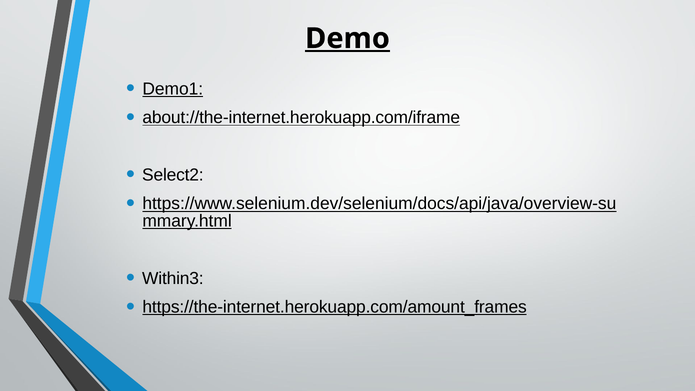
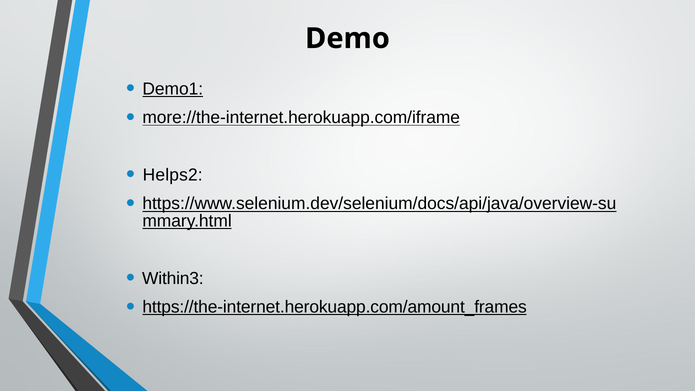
Demo underline: present -> none (348, 38)
about://the-internet.herokuapp.com/iframe: about://the-internet.herokuapp.com/iframe -> more://the-internet.herokuapp.com/iframe (301, 118)
Select2: Select2 -> Helps2 (173, 175)
